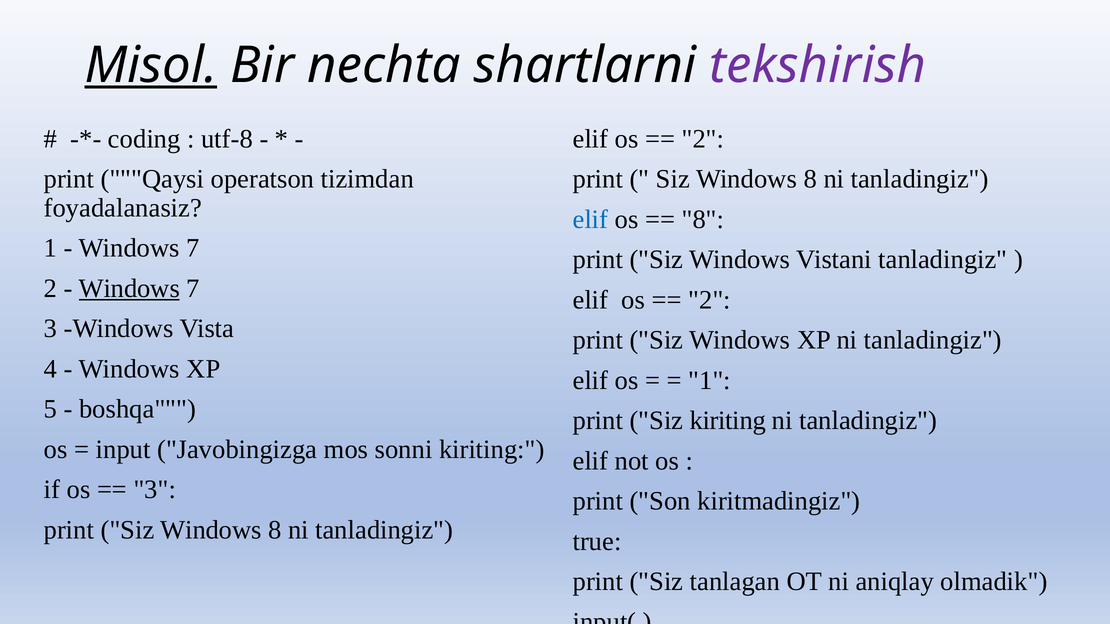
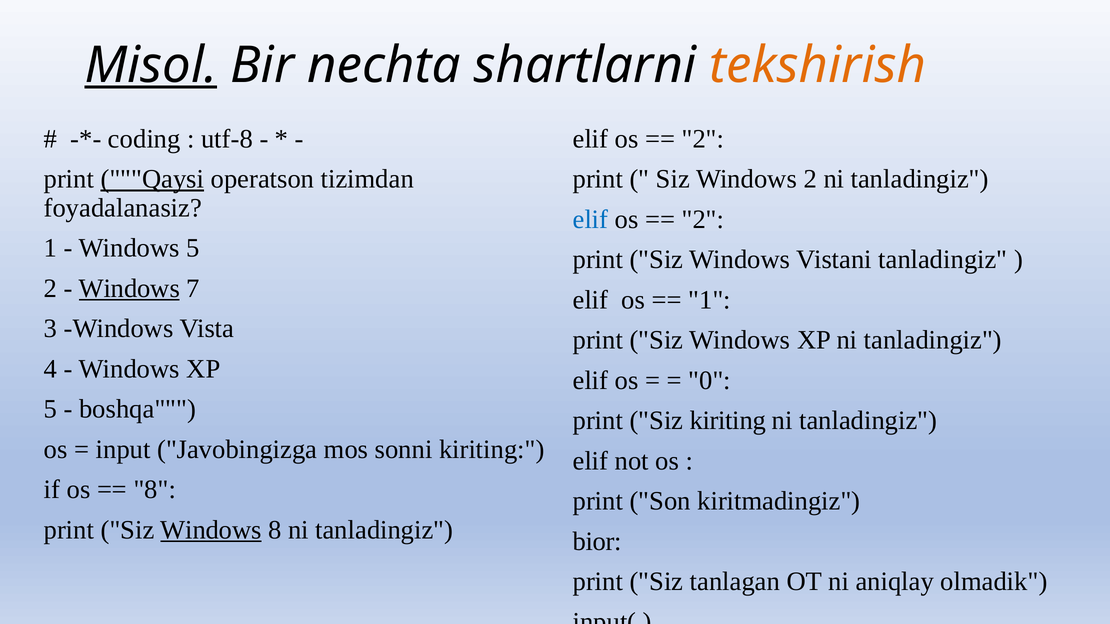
tekshirish colour: purple -> orange (818, 65)
Qaysi underline: none -> present (152, 179)
8: 8 -> 2 (810, 179)
8: 8 -> 2 (703, 219)
7: 7 -> 5 (193, 248)
2: 2 -> 1 (710, 300)
1: 1 -> 0 (710, 381)
3: 3 -> 8 (155, 490)
Windows underline: none -> present (211, 530)
true: true -> bior (597, 542)
